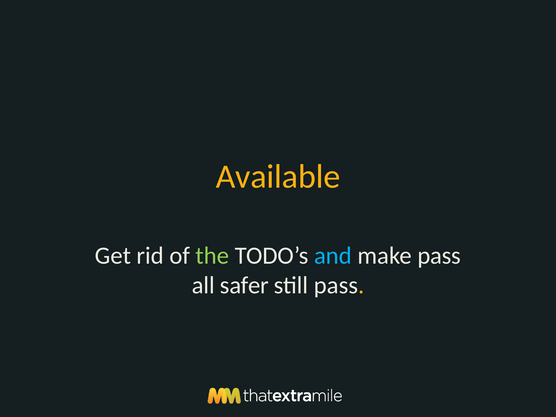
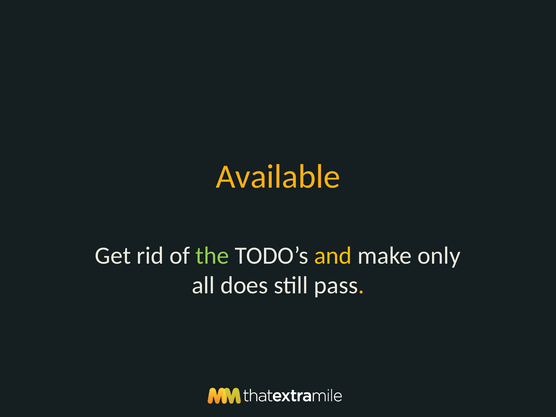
and colour: light blue -> yellow (333, 256)
make pass: pass -> only (439, 256)
safer: safer -> does (244, 285)
